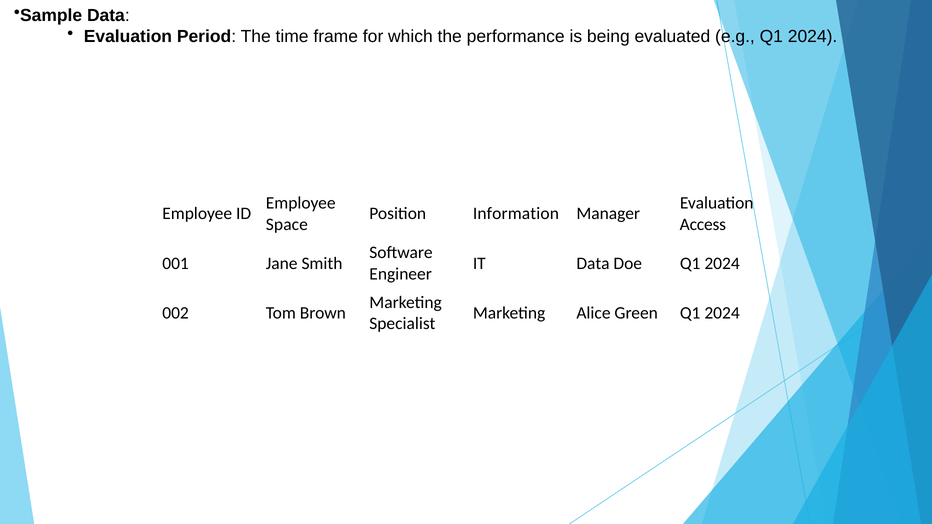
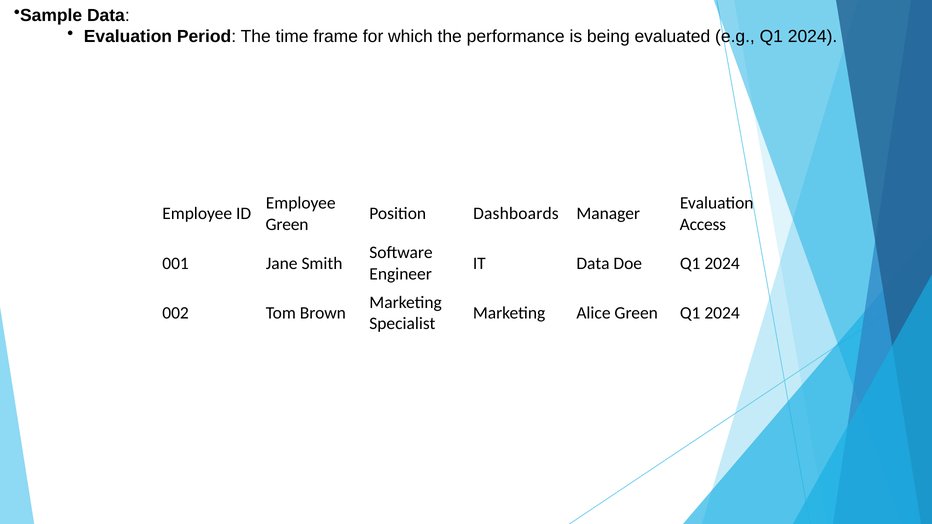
Information: Information -> Dashboards (516, 214)
Space: Space -> Green (287, 224)
